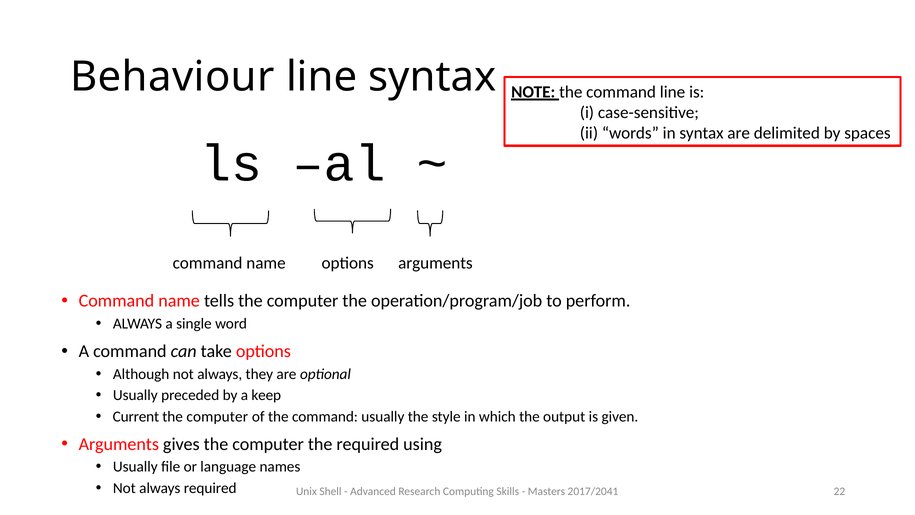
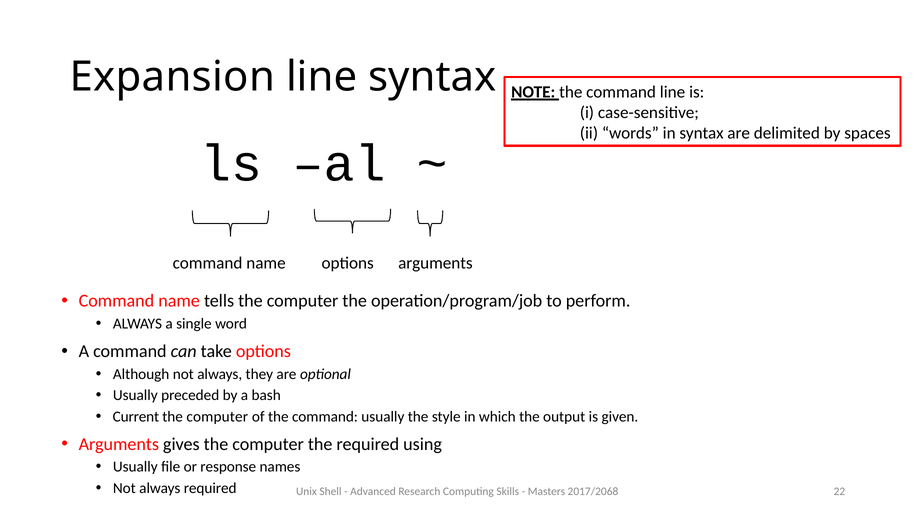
Behaviour: Behaviour -> Expansion (172, 77)
keep: keep -> bash (266, 395)
language: language -> response (228, 467)
2017/2041: 2017/2041 -> 2017/2068 (593, 491)
